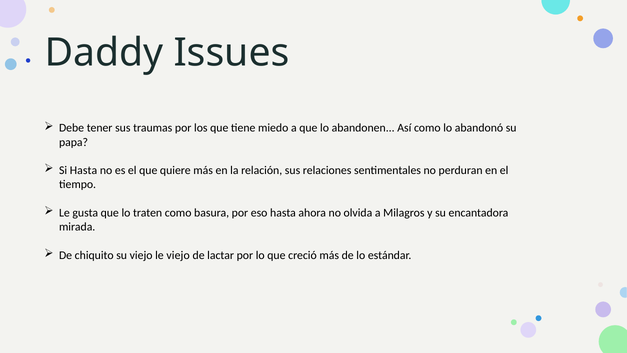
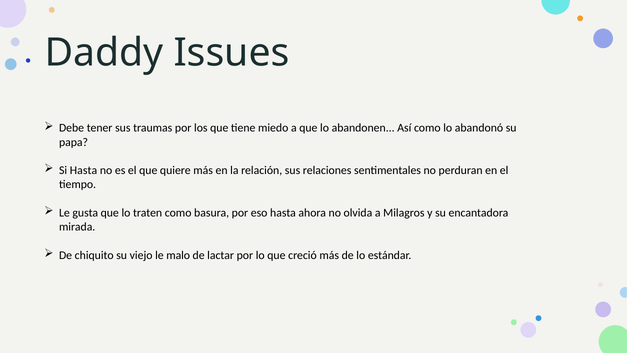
le viejo: viejo -> malo (178, 255)
